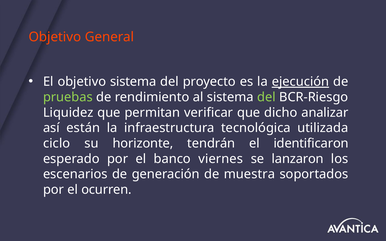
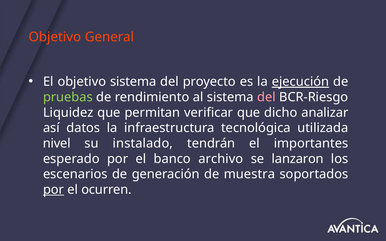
del colour: light green -> pink (266, 97)
están: están -> datos (83, 128)
ciclo: ciclo -> nivel (57, 144)
horizonte: horizonte -> instalado (143, 144)
identificaron: identificaron -> importantes (311, 144)
viernes: viernes -> archivo (221, 159)
por underline: none -> present (54, 190)
